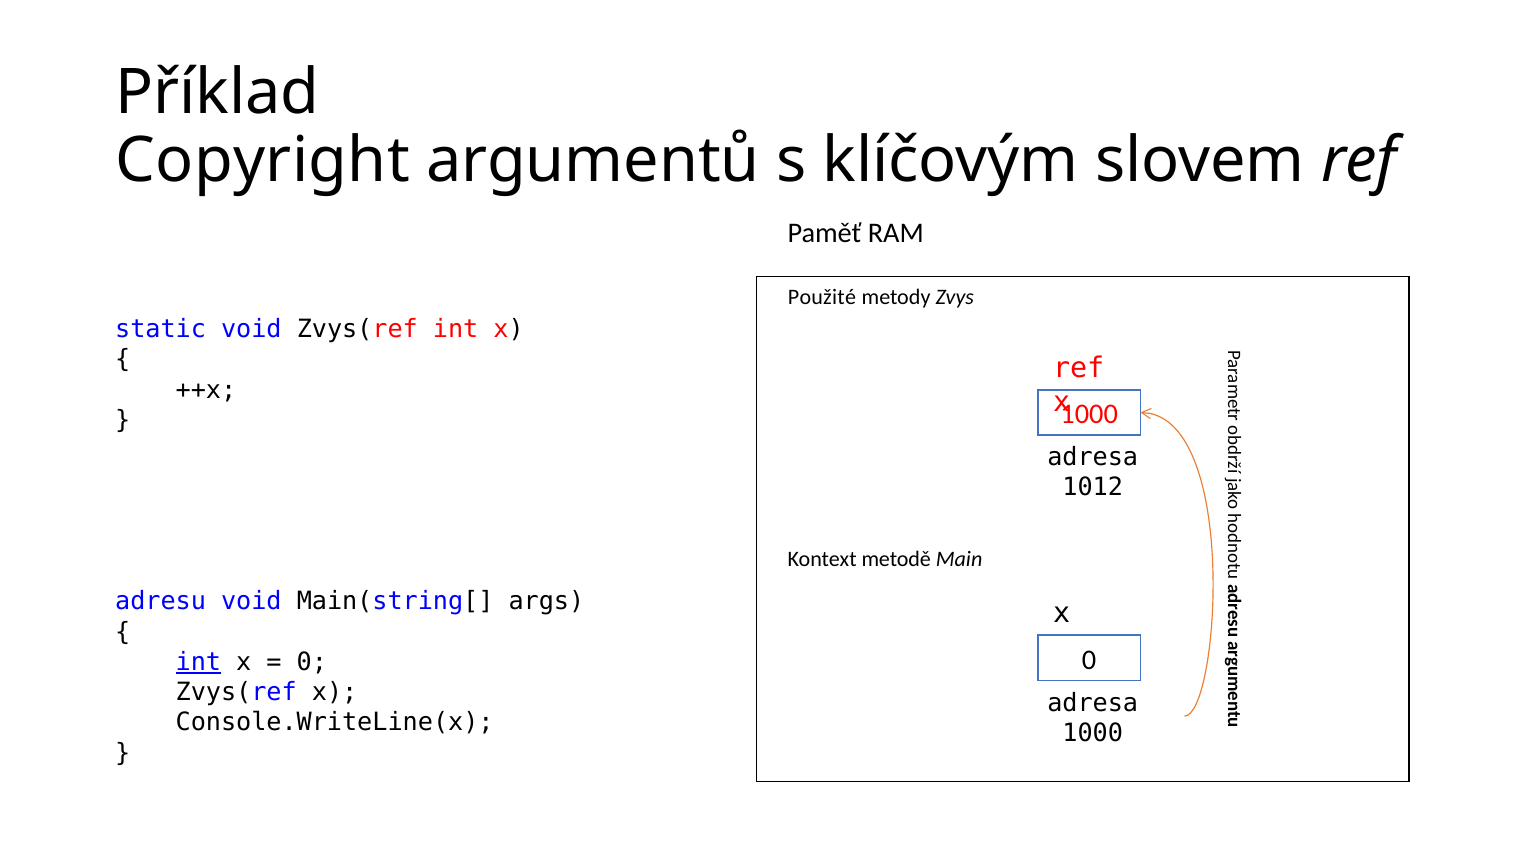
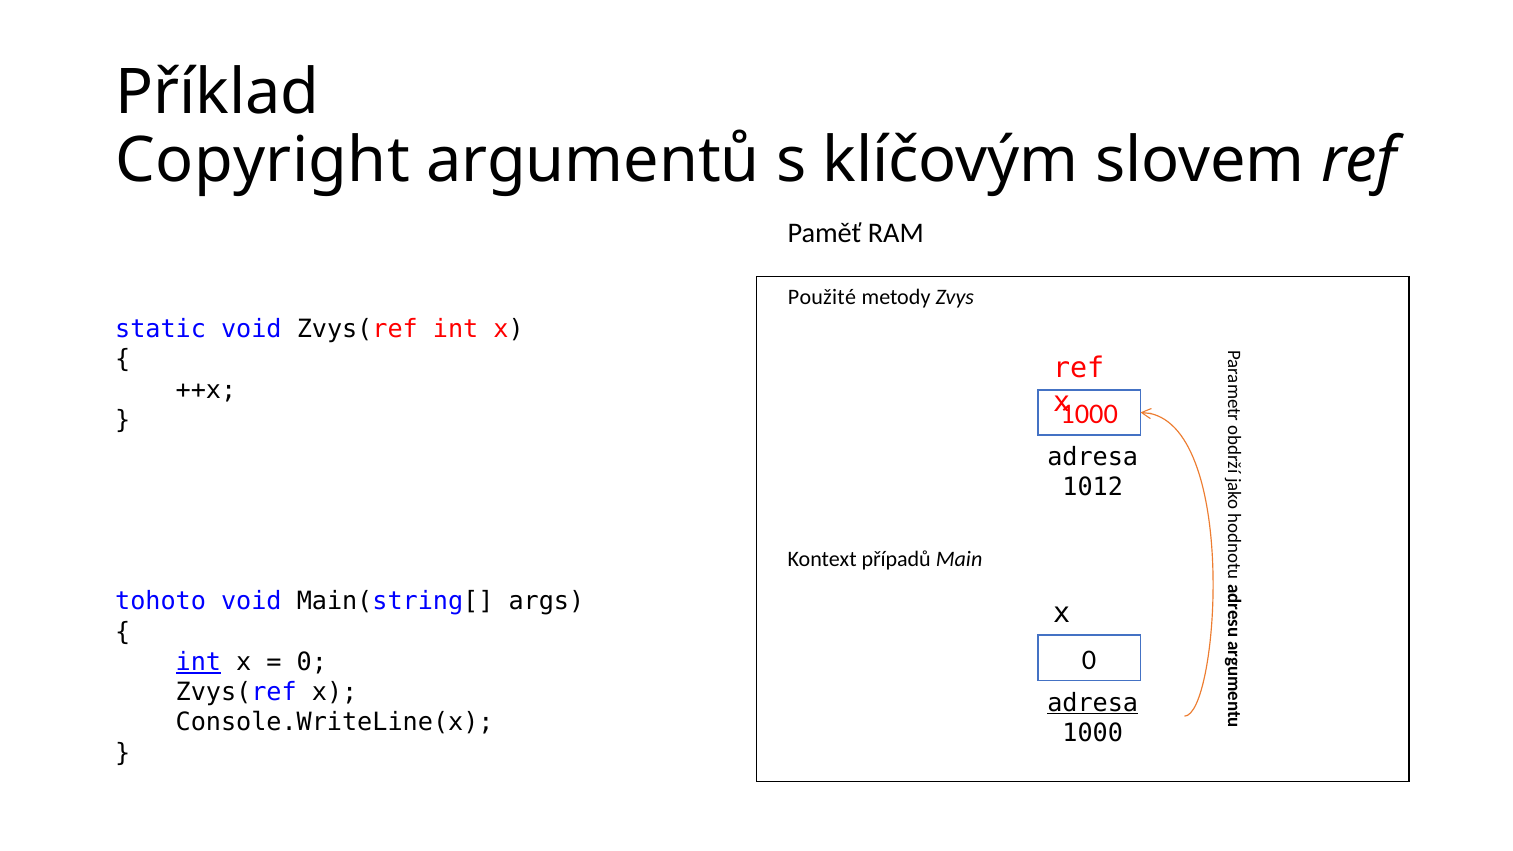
metodě: metodě -> případů (896, 560)
adresu: adresu -> tohoto (161, 602)
adresa underline: none -> present (1093, 703)
